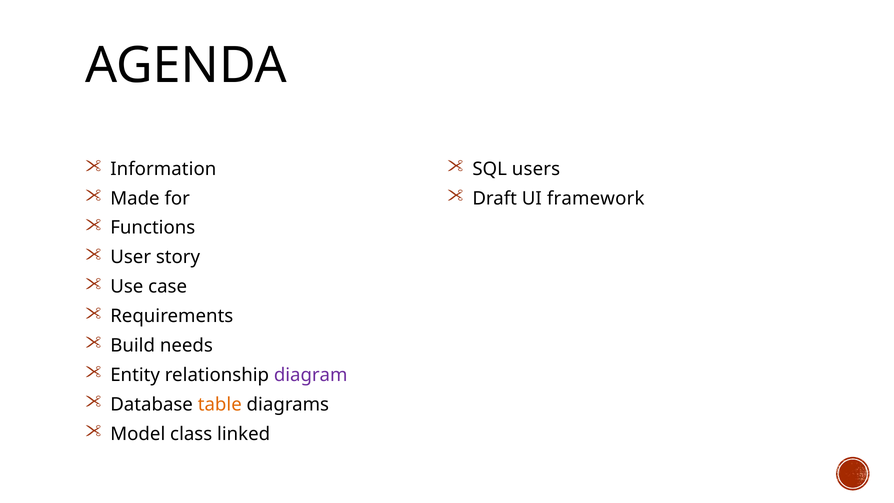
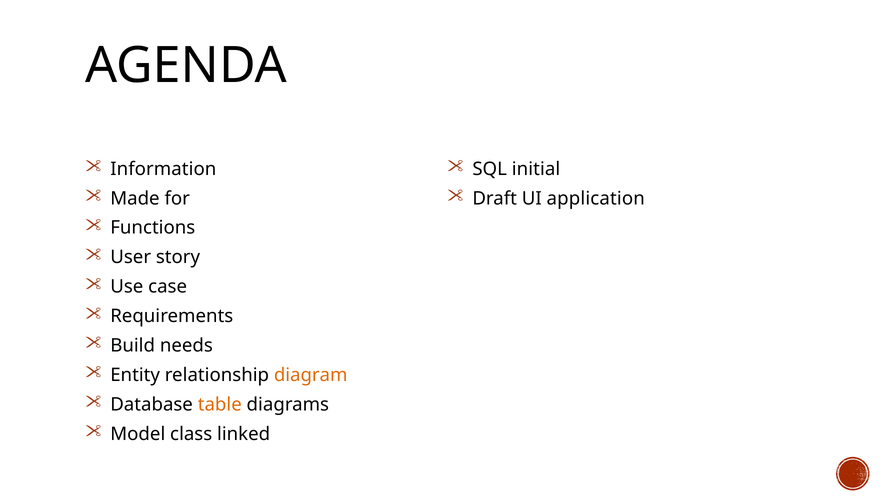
users: users -> initial (536, 169)
framework: framework -> application (596, 198)
diagram colour: purple -> orange (311, 375)
